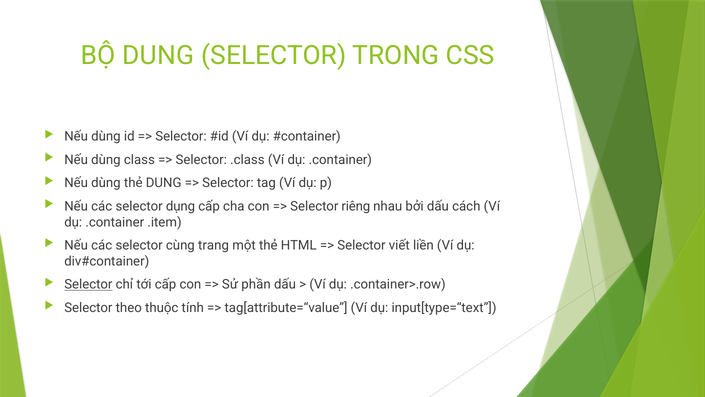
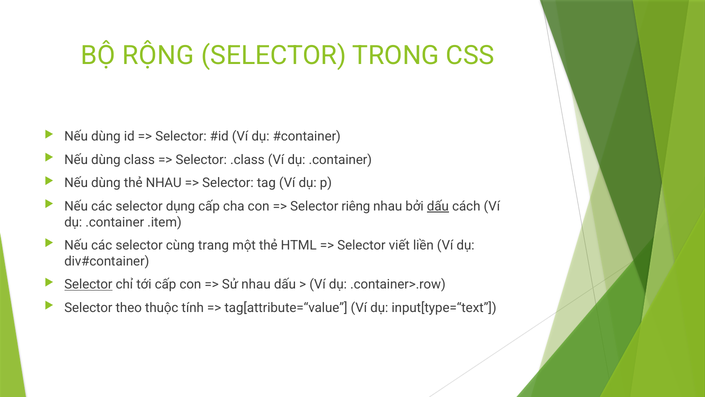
BỘ DUNG: DUNG -> RỘNG (158, 56)
thẻ DUNG: DUNG -> NHAU (164, 183)
dấu underline: none -> present (438, 206)
Sử phần: phần -> nhau (256, 284)
